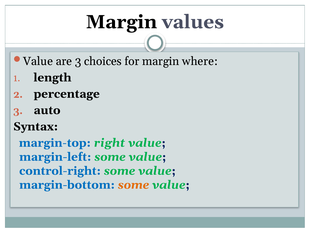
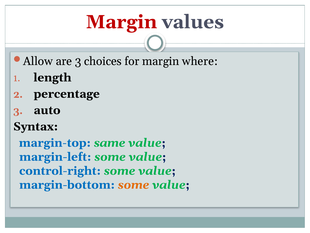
Margin colour: black -> red (121, 22)
Value: Value -> Allow (38, 61)
right: right -> same (110, 143)
